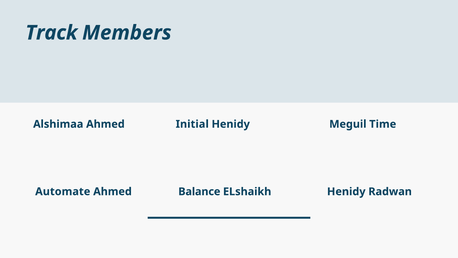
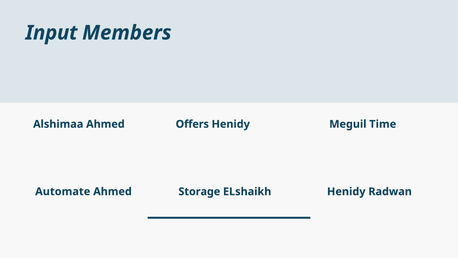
Track: Track -> Input (51, 33)
Initial: Initial -> Offers (192, 124)
Balance: Balance -> Storage (199, 191)
